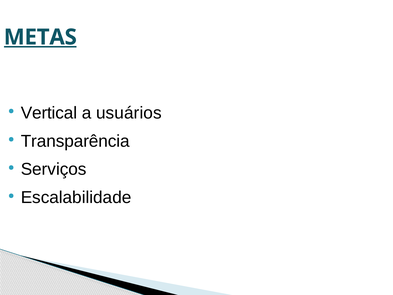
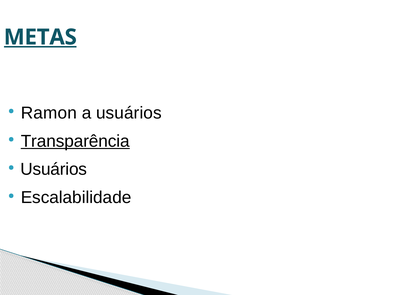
Vertical: Vertical -> Ramon (49, 113)
Transparência underline: none -> present (75, 141)
Serviços: Serviços -> Usuários (54, 169)
